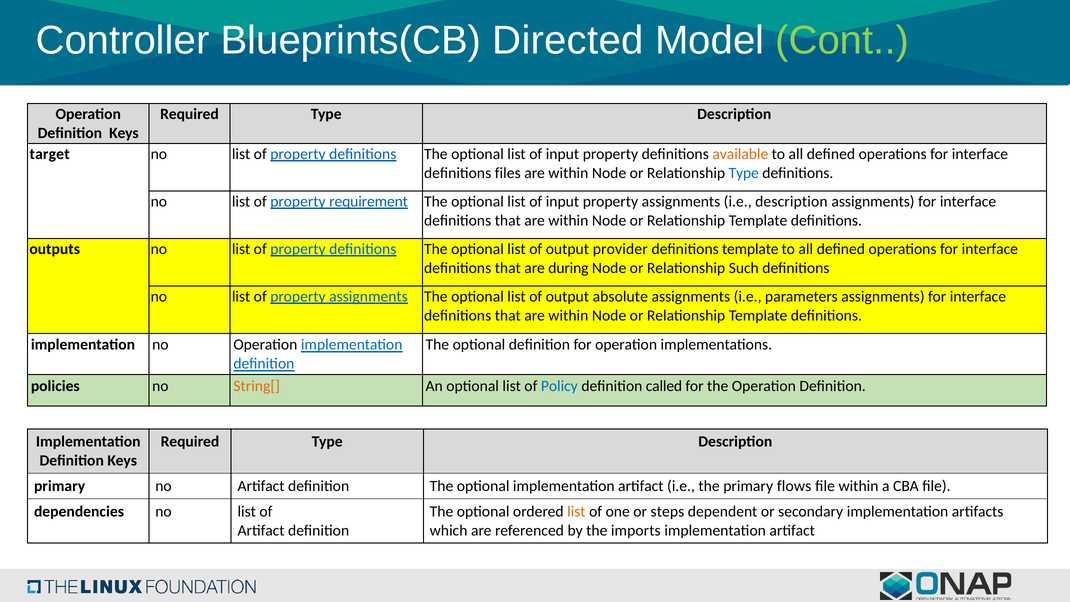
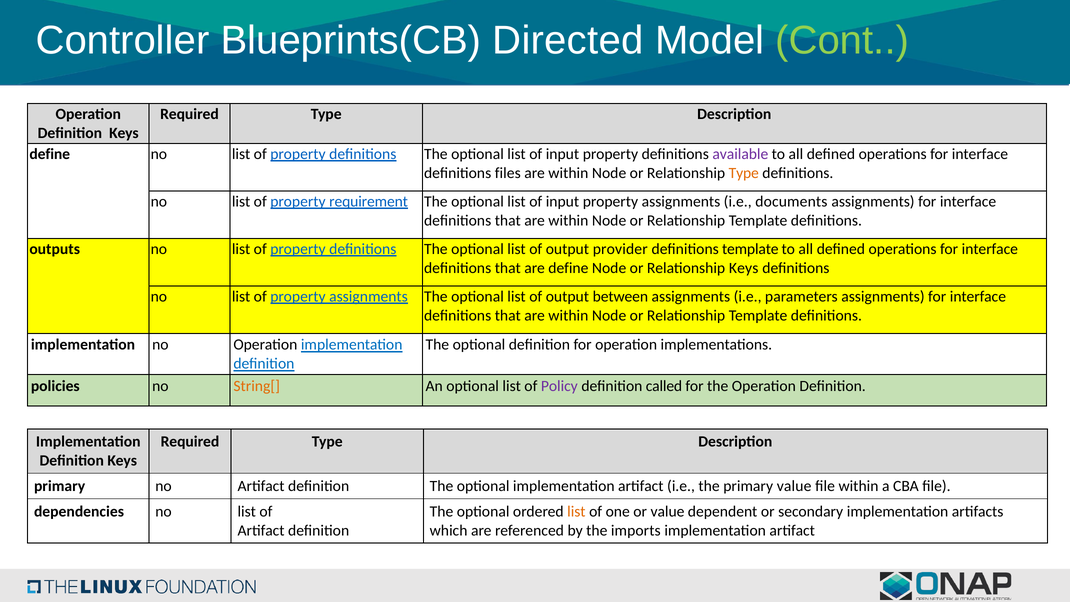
target: target -> define (50, 154)
available colour: orange -> purple (740, 154)
Type colour: blue -> orange (744, 173)
i.e description: description -> documents (791, 201)
are during: during -> define (568, 268)
Relationship Such: Such -> Keys (744, 268)
absolute: absolute -> between (620, 296)
Policy colour: blue -> purple (559, 386)
primary flows: flows -> value (794, 486)
or steps: steps -> value (667, 512)
